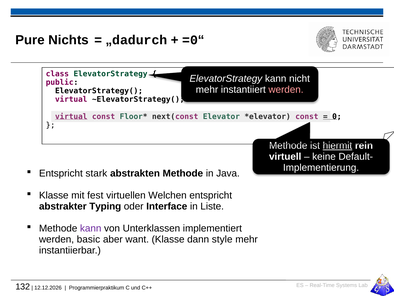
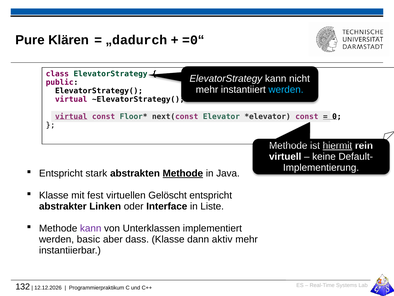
Nichts: Nichts -> Klären (69, 40)
werden colour: pink -> light blue (286, 90)
Methode underline: none -> present (183, 173)
Welchen: Welchen -> Gelöscht (168, 195)
Typing: Typing -> Linken (105, 206)
want: want -> dass (137, 239)
style: style -> aktiv (222, 239)
